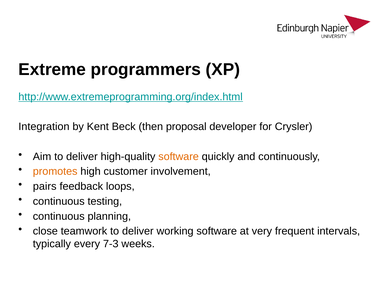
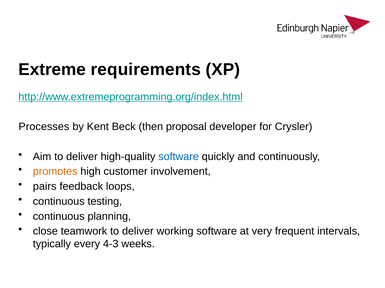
programmers: programmers -> requirements (146, 70)
Integration: Integration -> Processes (44, 127)
software colour: orange -> blue (179, 157)
7-3: 7-3 -> 4-3 (111, 245)
